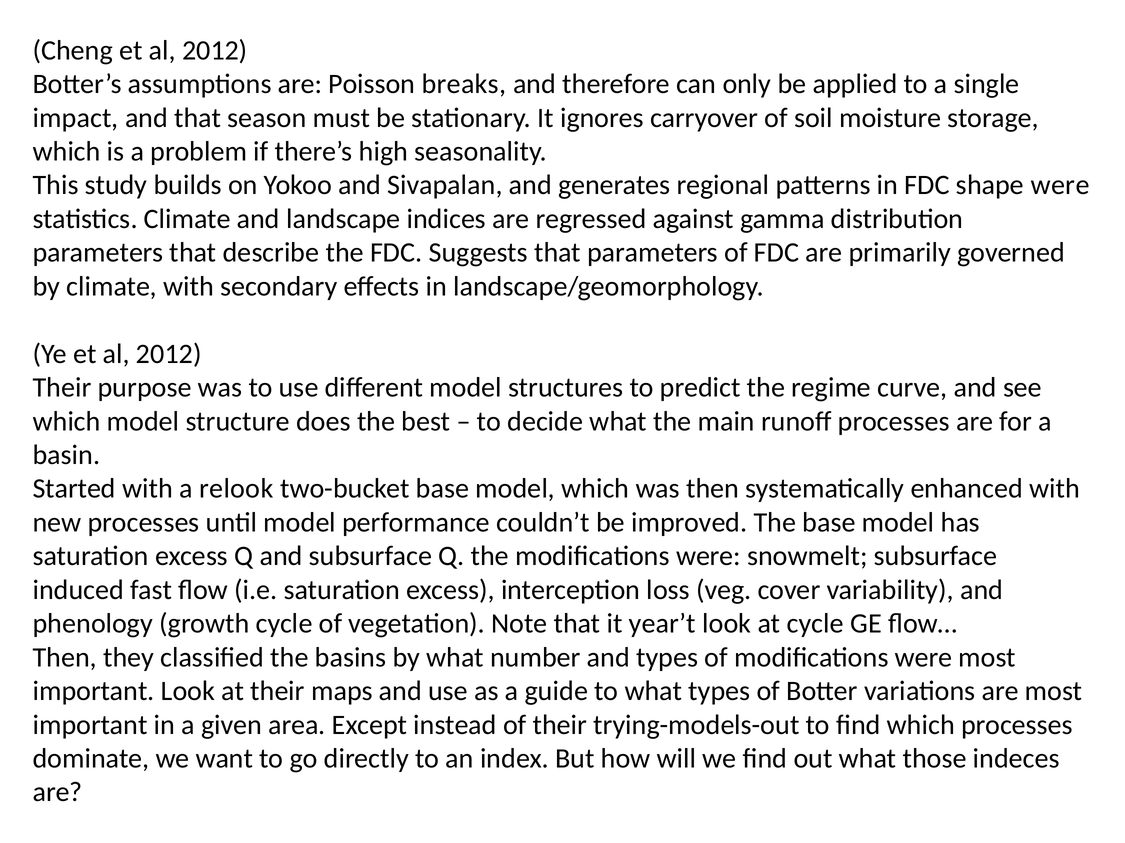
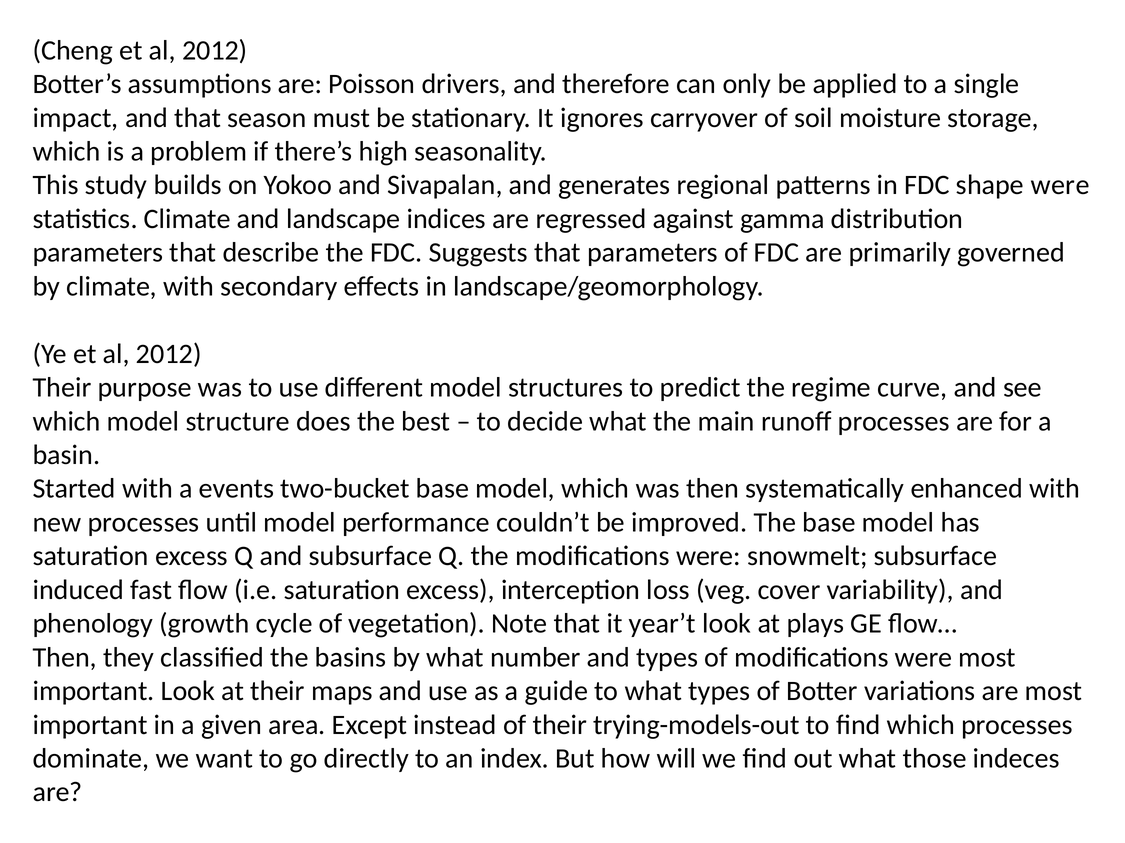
breaks: breaks -> drivers (464, 84)
relook: relook -> events (236, 489)
at cycle: cycle -> plays (815, 624)
